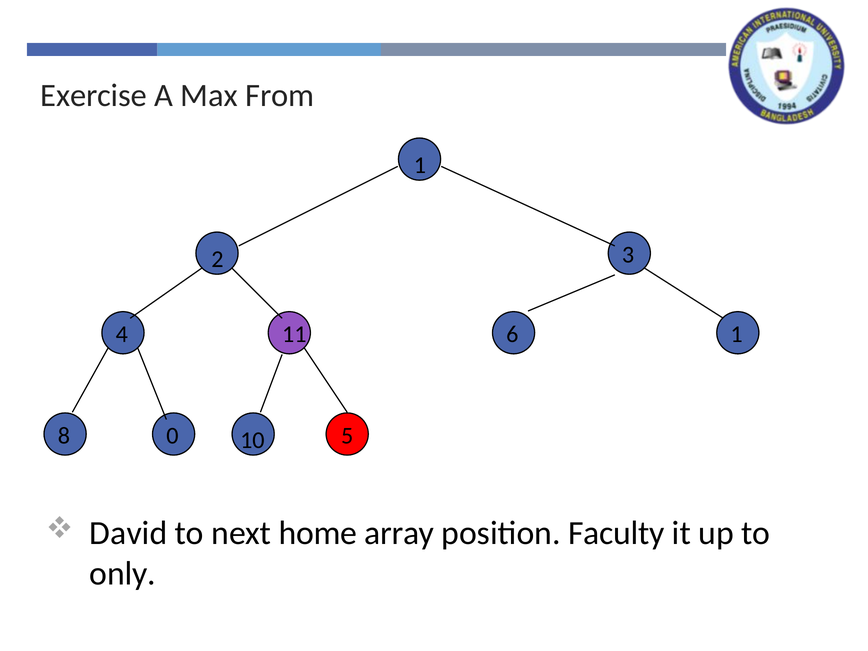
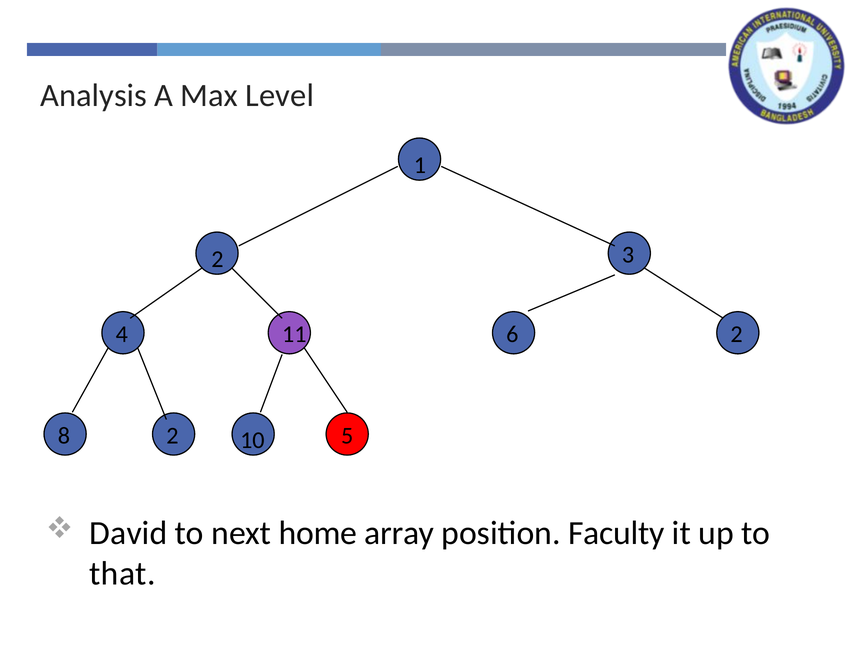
Exercise: Exercise -> Analysis (94, 95)
From: From -> Level (280, 95)
6 1: 1 -> 2 (737, 334)
8 0: 0 -> 2 (172, 436)
only: only -> that (122, 574)
